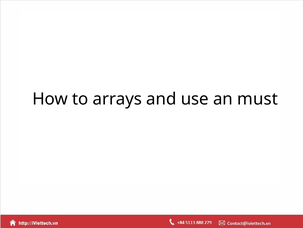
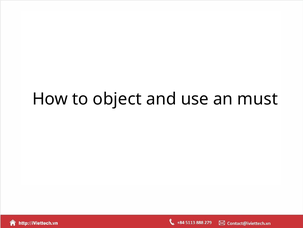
arrays: arrays -> object (117, 99)
